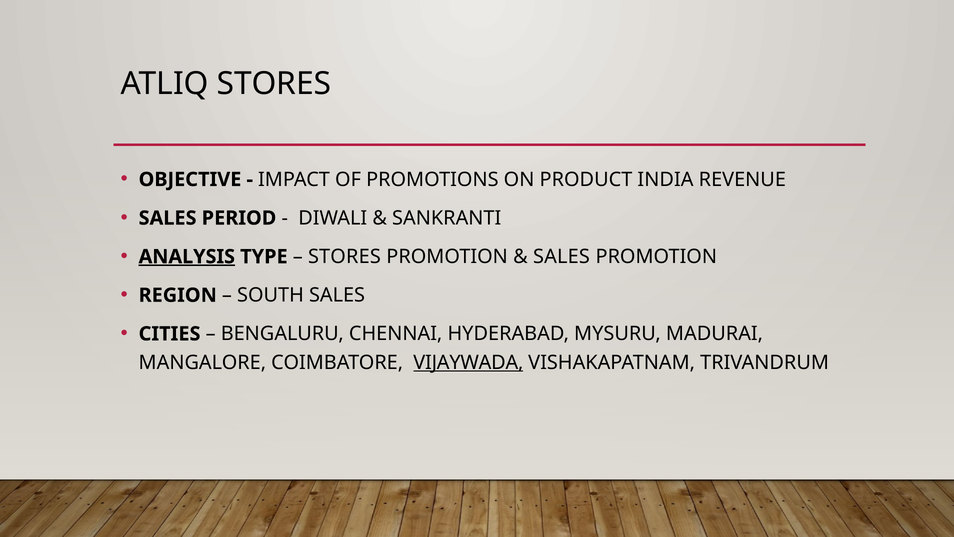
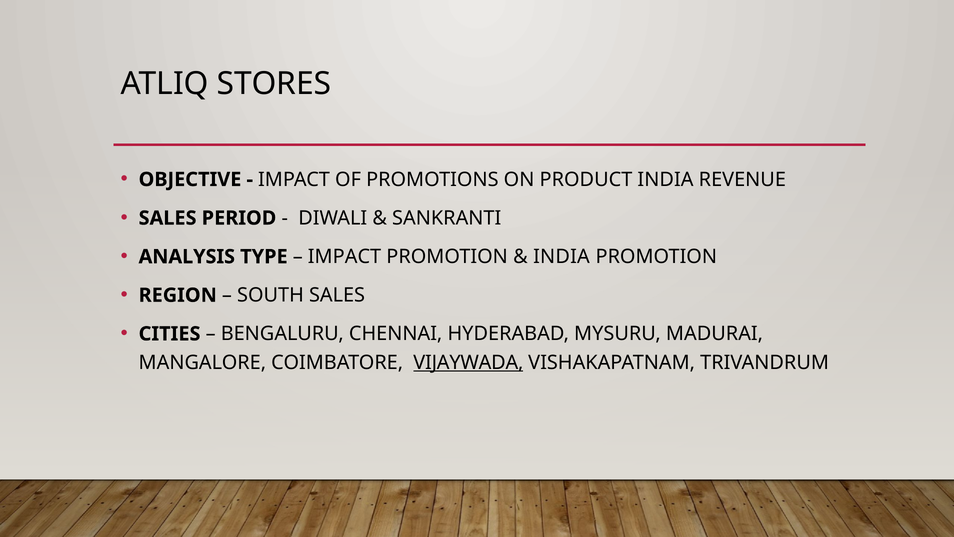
ANALYSIS underline: present -> none (187, 257)
STORES: STORES -> IMPACT (345, 257)
SALES: SALES -> INDIA (561, 257)
